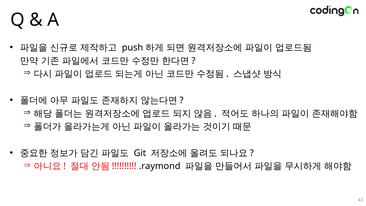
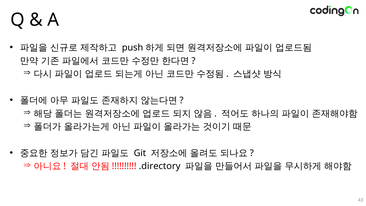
.raymond: .raymond -> .directory (160, 166)
